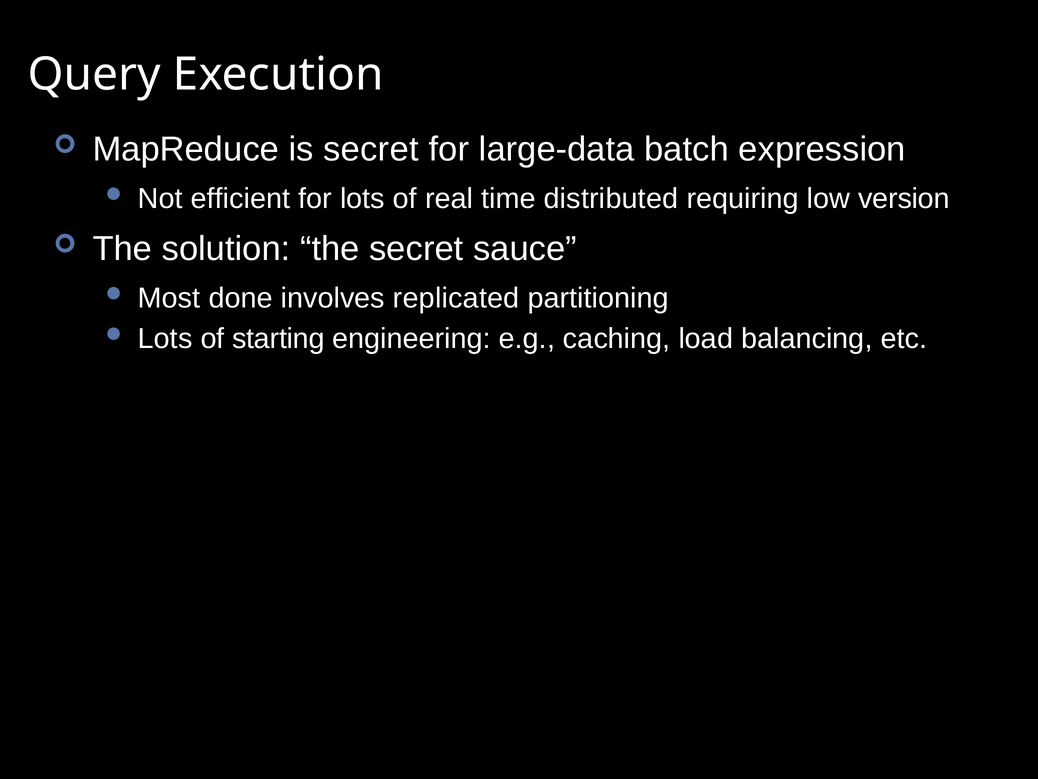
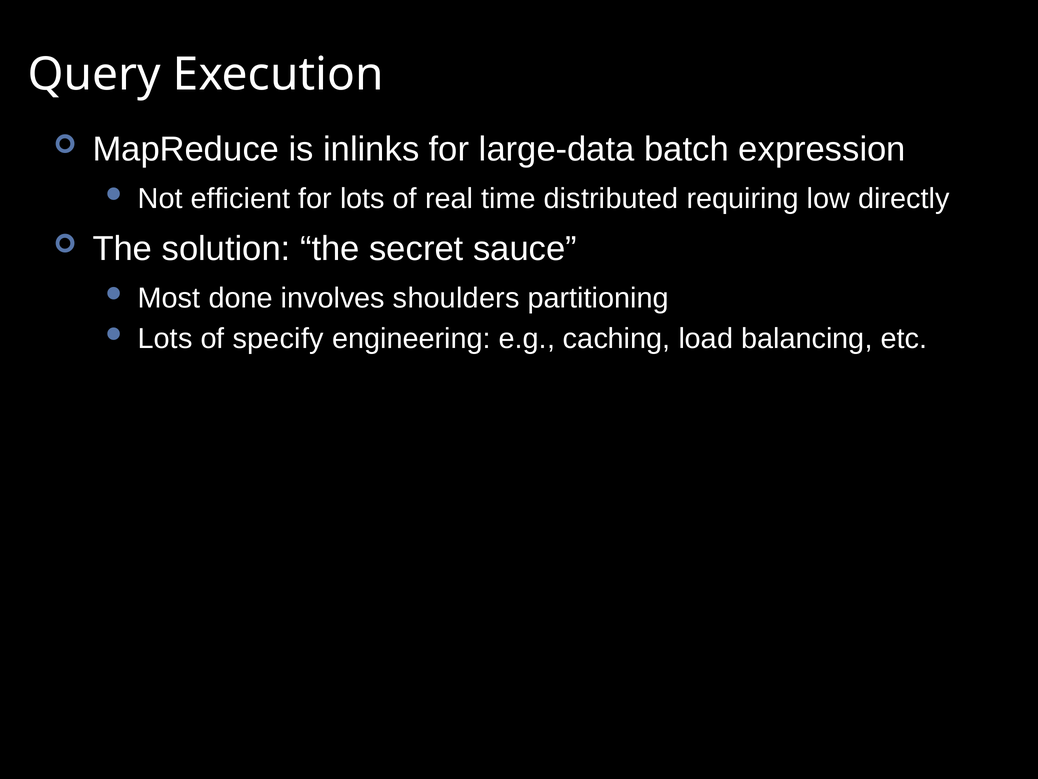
is secret: secret -> inlinks (371, 149)
version: version -> directly (904, 199)
replicated: replicated -> shoulders (456, 298)
starting: starting -> specify (278, 338)
